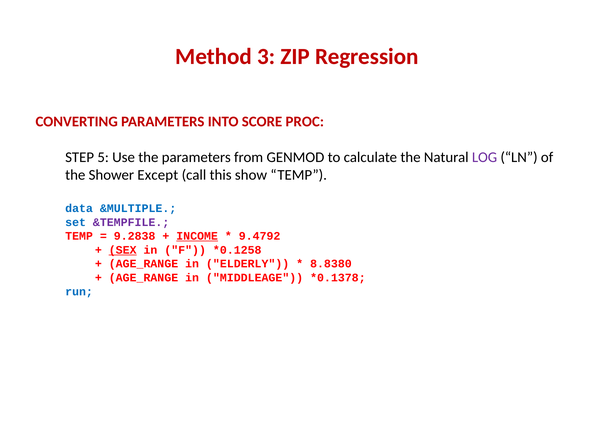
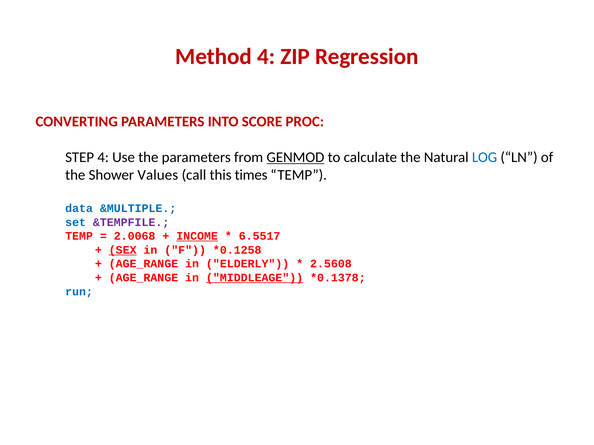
Method 3: 3 -> 4 (266, 57)
STEP 5: 5 -> 4 (103, 157)
GENMOD underline: none -> present (295, 157)
LOG colour: purple -> blue (485, 157)
Except: Except -> Values (158, 175)
show: show -> times (251, 175)
9.2838: 9.2838 -> 2.0068 (135, 236)
9.4792: 9.4792 -> 6.5517 (260, 236)
8.8380: 8.8380 -> 2.5608 (331, 264)
MIDDLEAGE underline: none -> present (255, 278)
